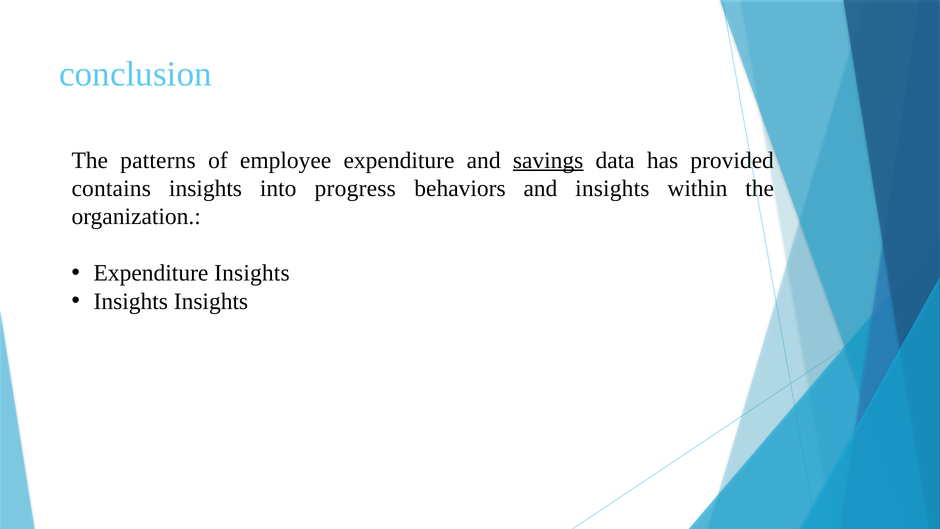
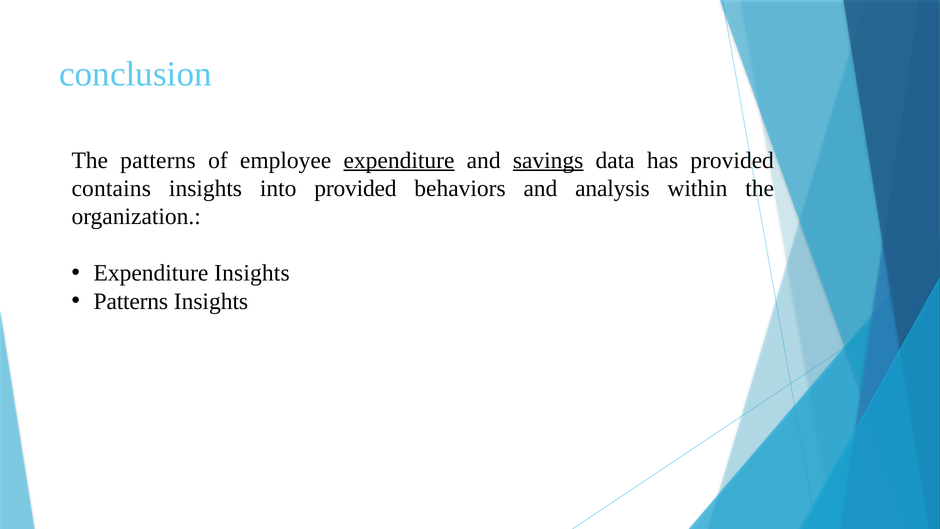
expenditure underline: none -> present (399, 160)
into progress: progress -> provided (355, 188)
and insights: insights -> analysis (612, 188)
Insights: Insights -> Patterns (131, 301)
